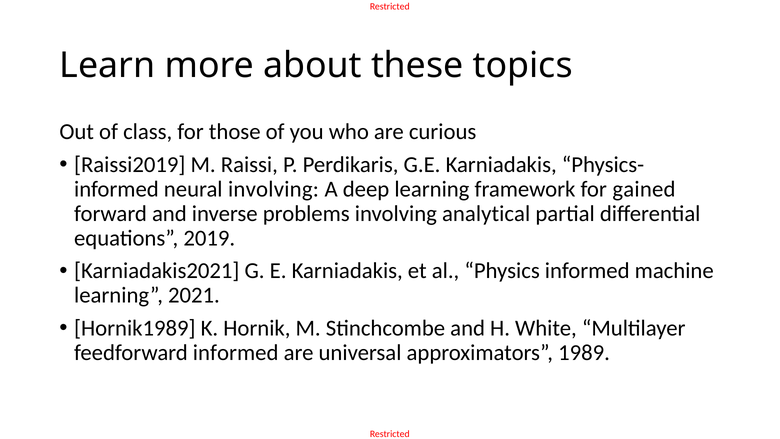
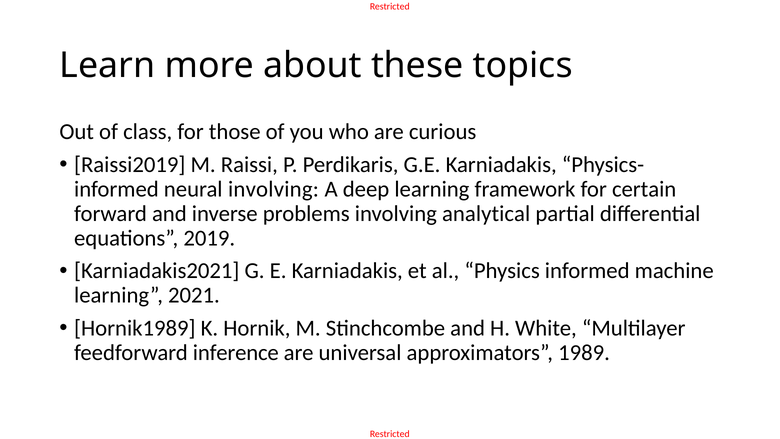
gained: gained -> certain (644, 189)
feedforward informed: informed -> inference (236, 352)
